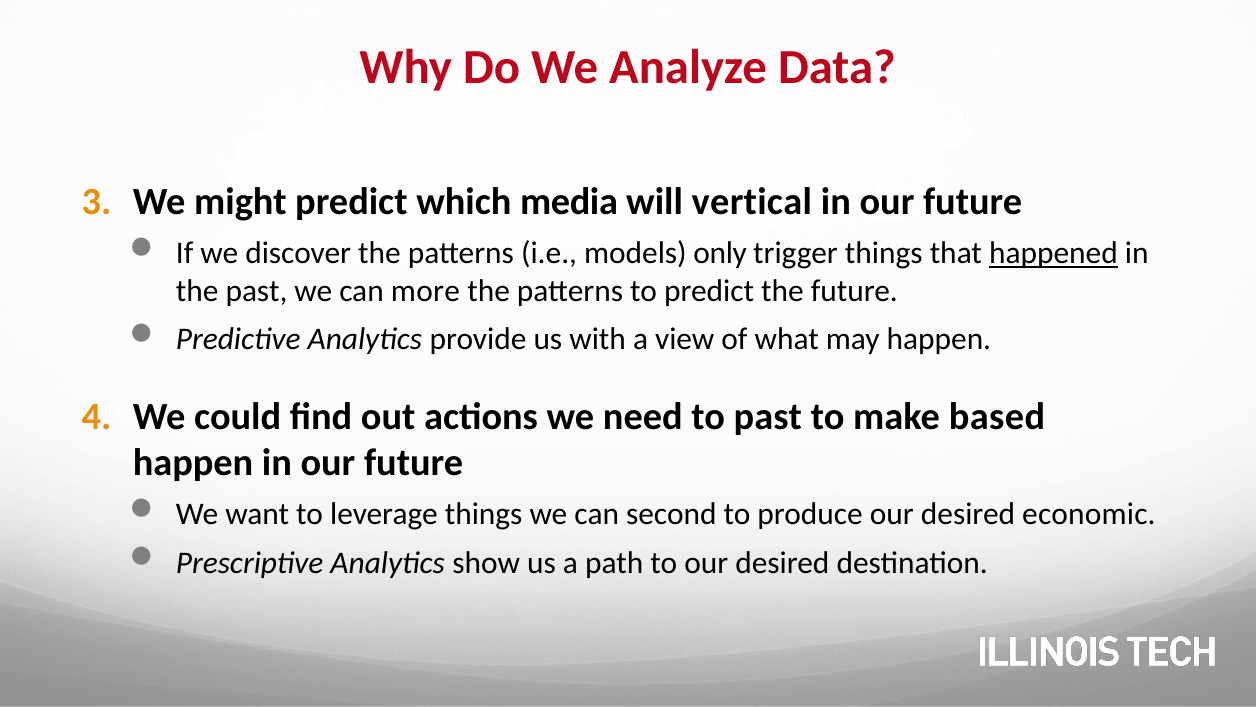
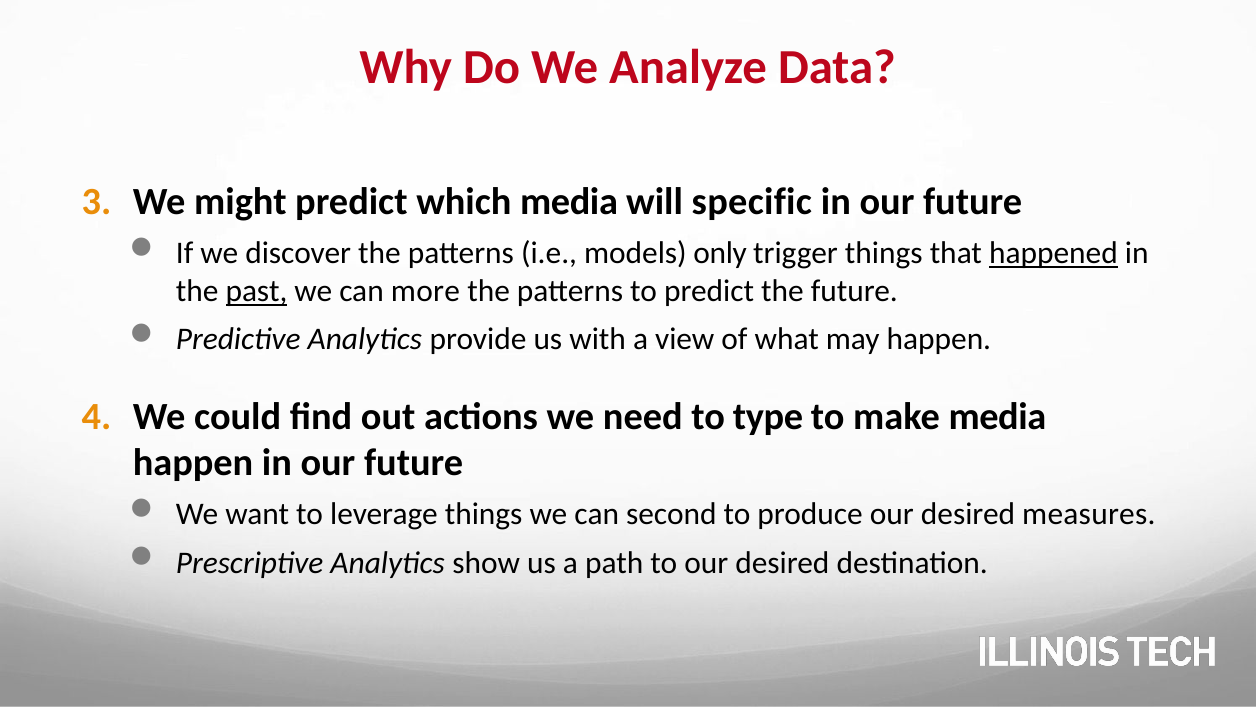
vertical: vertical -> specific (752, 201)
past underline: none -> present (256, 291)
to past: past -> type (768, 416)
make based: based -> media (997, 416)
economic: economic -> measures (1089, 514)
